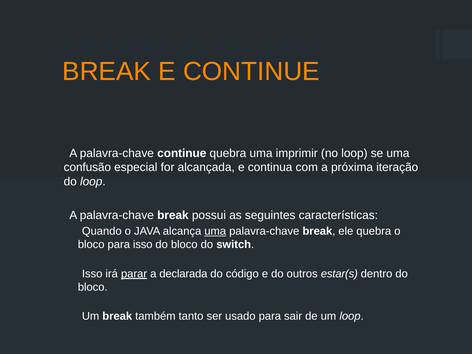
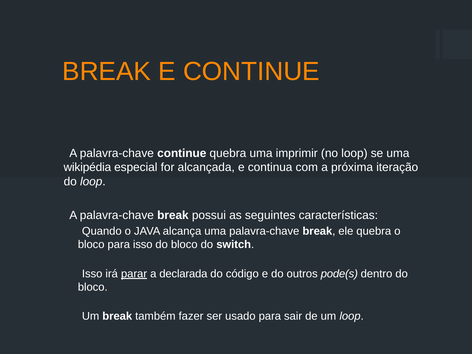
confusão: confusão -> wikipédia (87, 167)
uma underline: present -> none (215, 231)
estar(s: estar(s -> pode(s (339, 274)
tanto: tanto -> fazer (191, 316)
